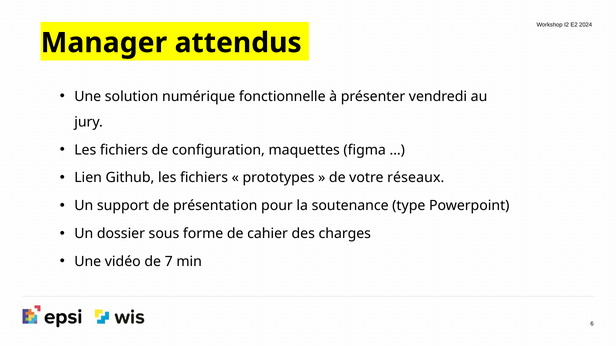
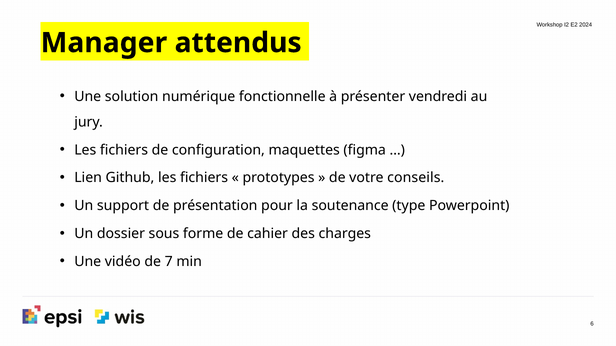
réseaux: réseaux -> conseils (416, 178)
